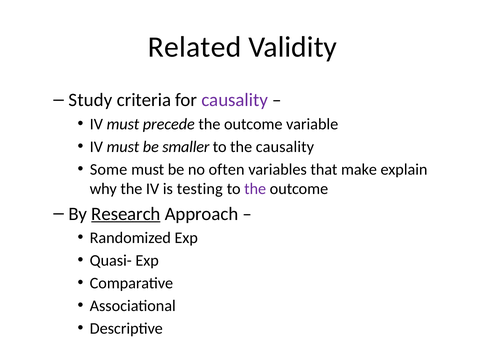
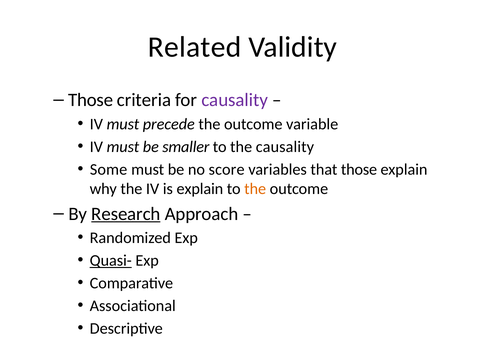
Study: Study -> Those (91, 100)
often: often -> score (227, 169)
that make: make -> those (359, 169)
is testing: testing -> explain (200, 189)
the colour: purple -> orange (255, 189)
Quasi- underline: none -> present (111, 260)
